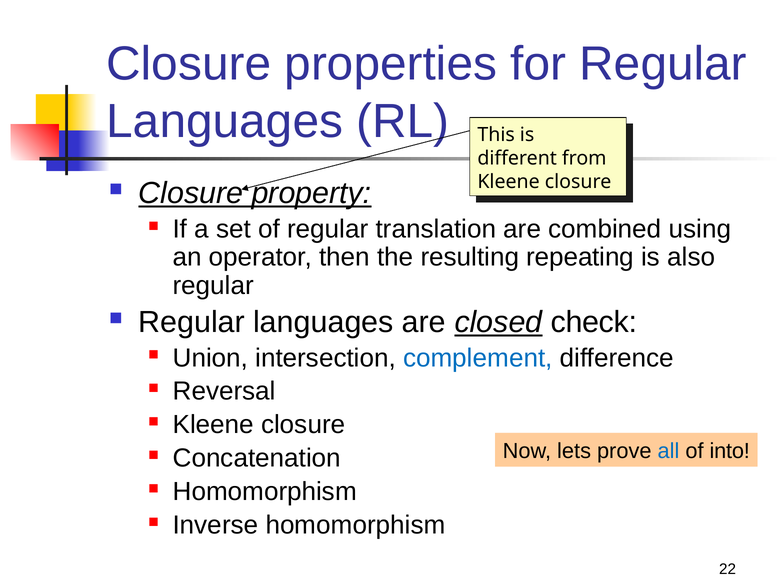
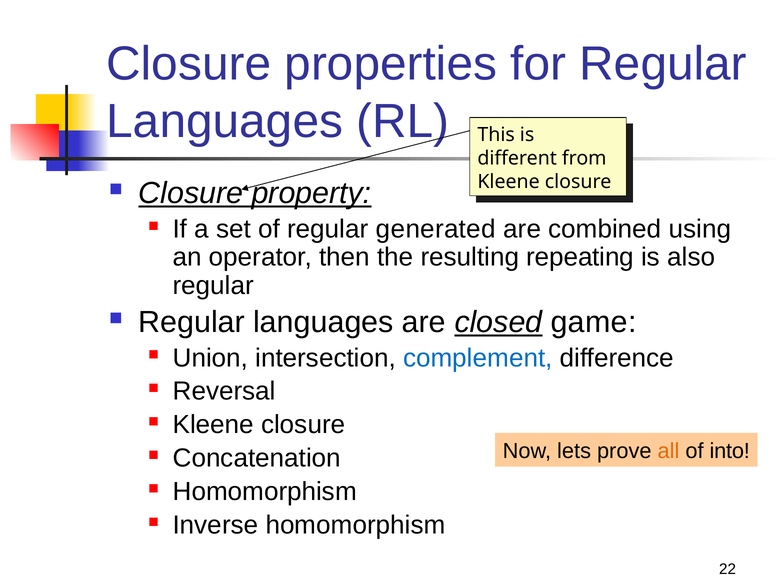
translation: translation -> generated (436, 229)
check: check -> game (594, 322)
all colour: blue -> orange (668, 451)
